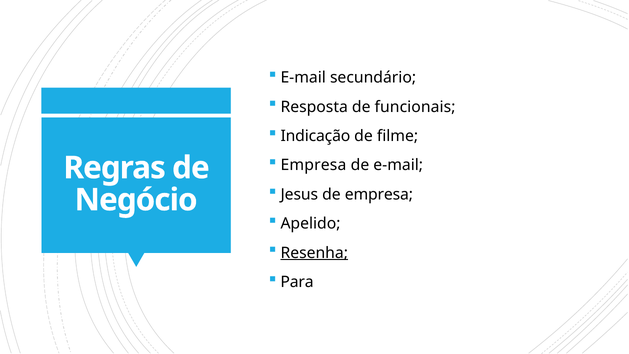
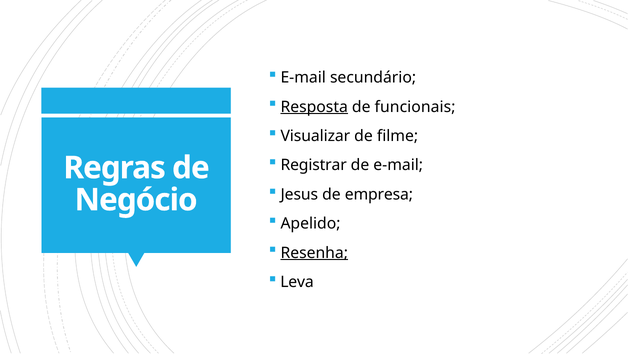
Resposta underline: none -> present (314, 107)
Indicação: Indicação -> Visualizar (315, 136)
Empresa: Empresa -> Registrar (314, 165)
Para: Para -> Leva (297, 282)
